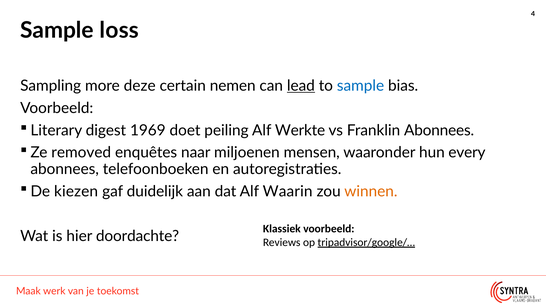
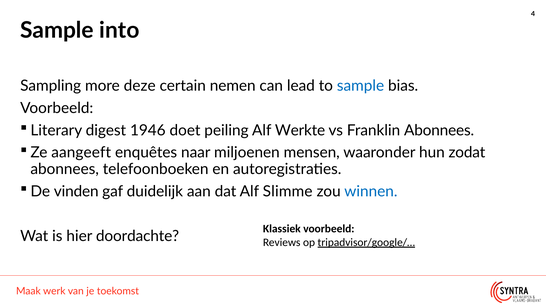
loss: loss -> into (119, 30)
lead underline: present -> none (301, 86)
1969: 1969 -> 1946 (148, 130)
removed: removed -> aangeeft (81, 153)
every: every -> zodat (467, 153)
kiezen: kiezen -> vinden (76, 192)
Waarin: Waarin -> Slimme (288, 192)
winnen colour: orange -> blue (371, 192)
